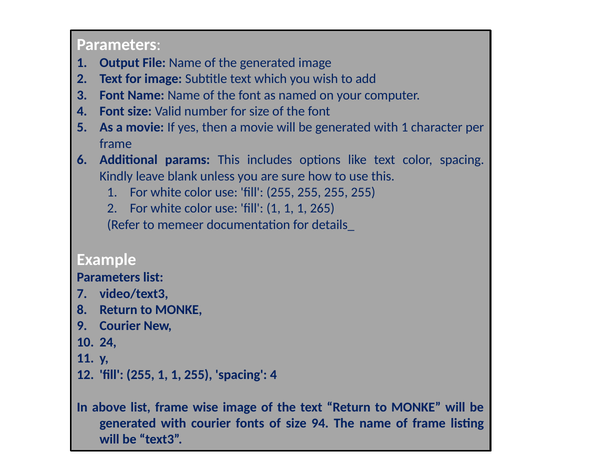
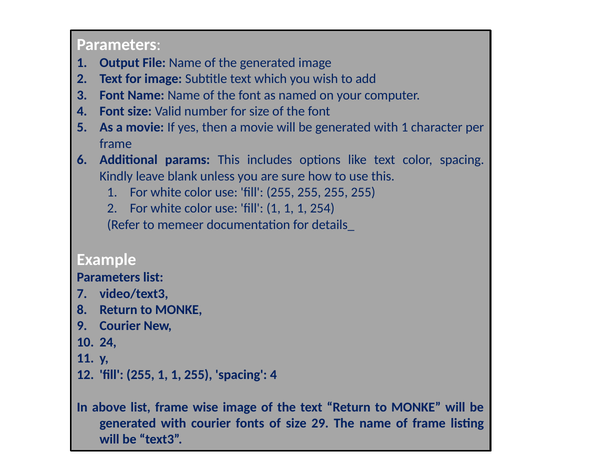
265: 265 -> 254 (322, 208)
94: 94 -> 29 (320, 423)
